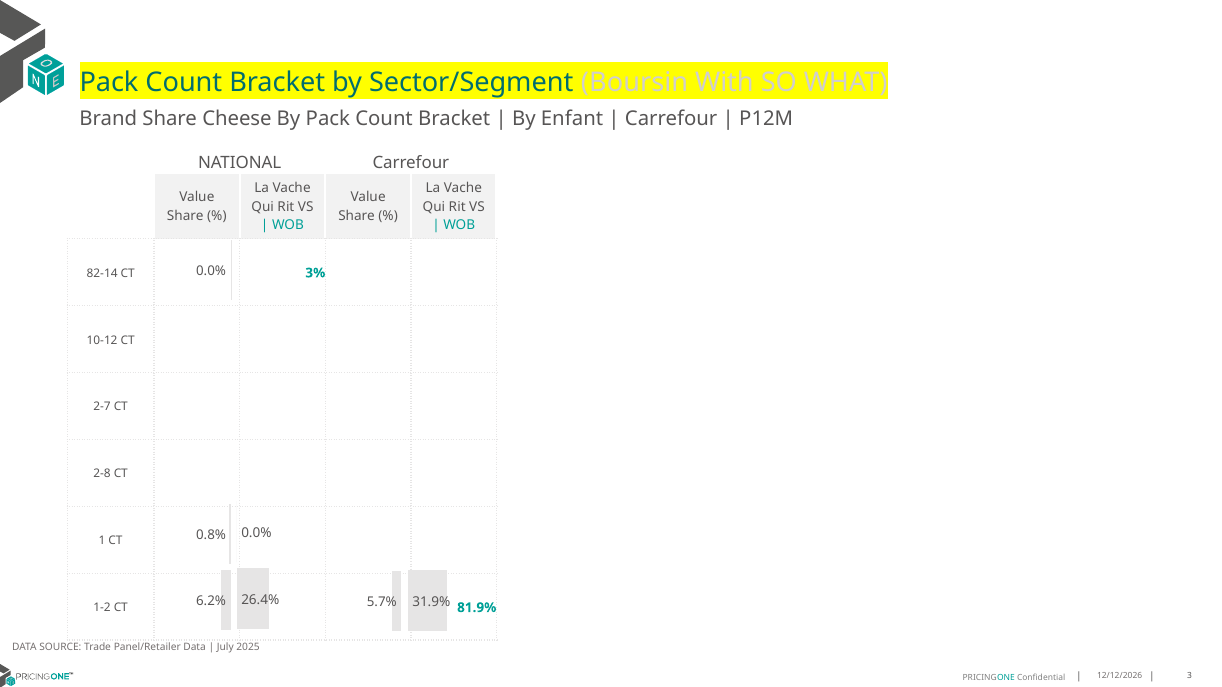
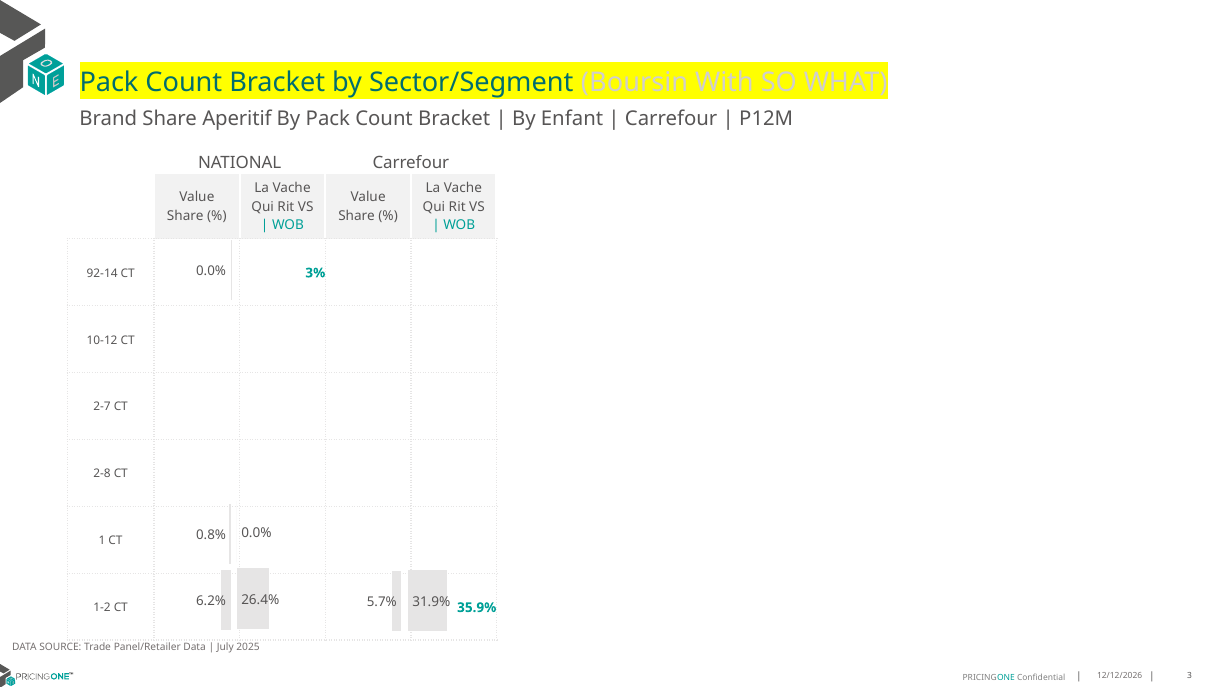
Cheese: Cheese -> Aperitif (237, 119)
82-14: 82-14 -> 92-14 (102, 273)
81.9%: 81.9% -> 35.9% (477, 608)
